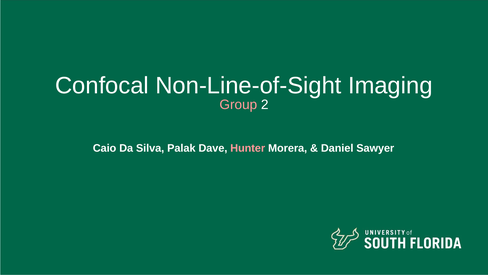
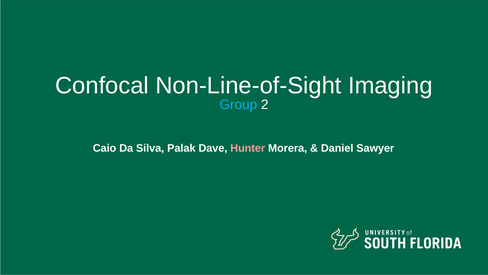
Group colour: pink -> light blue (238, 104)
